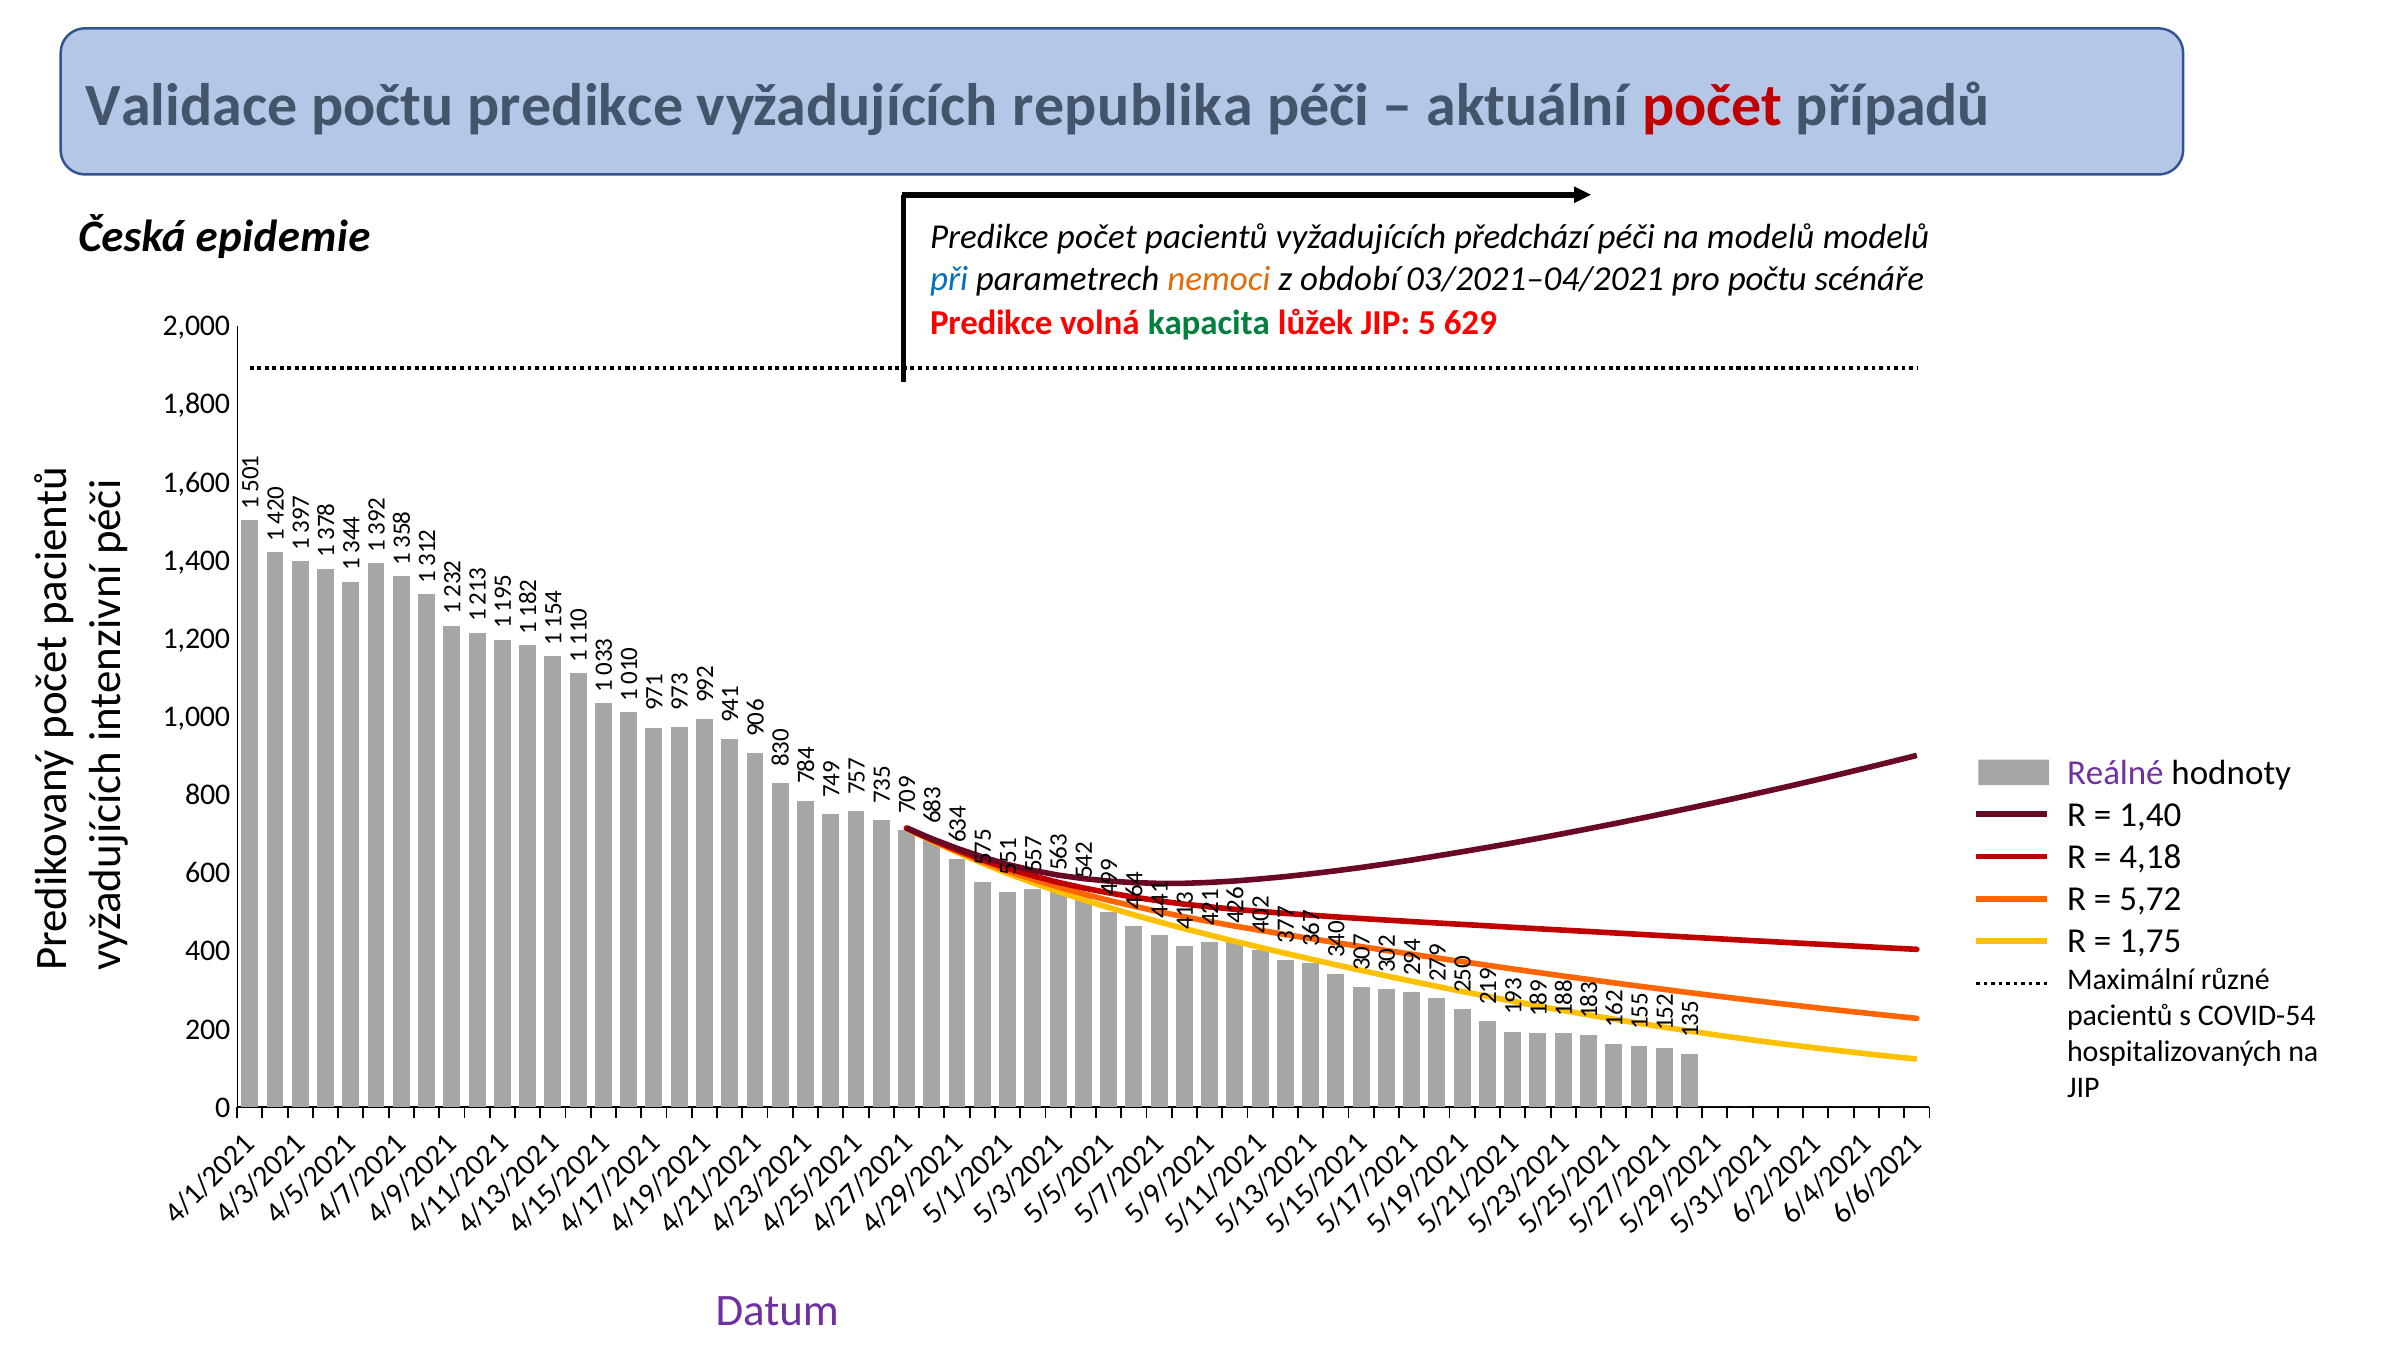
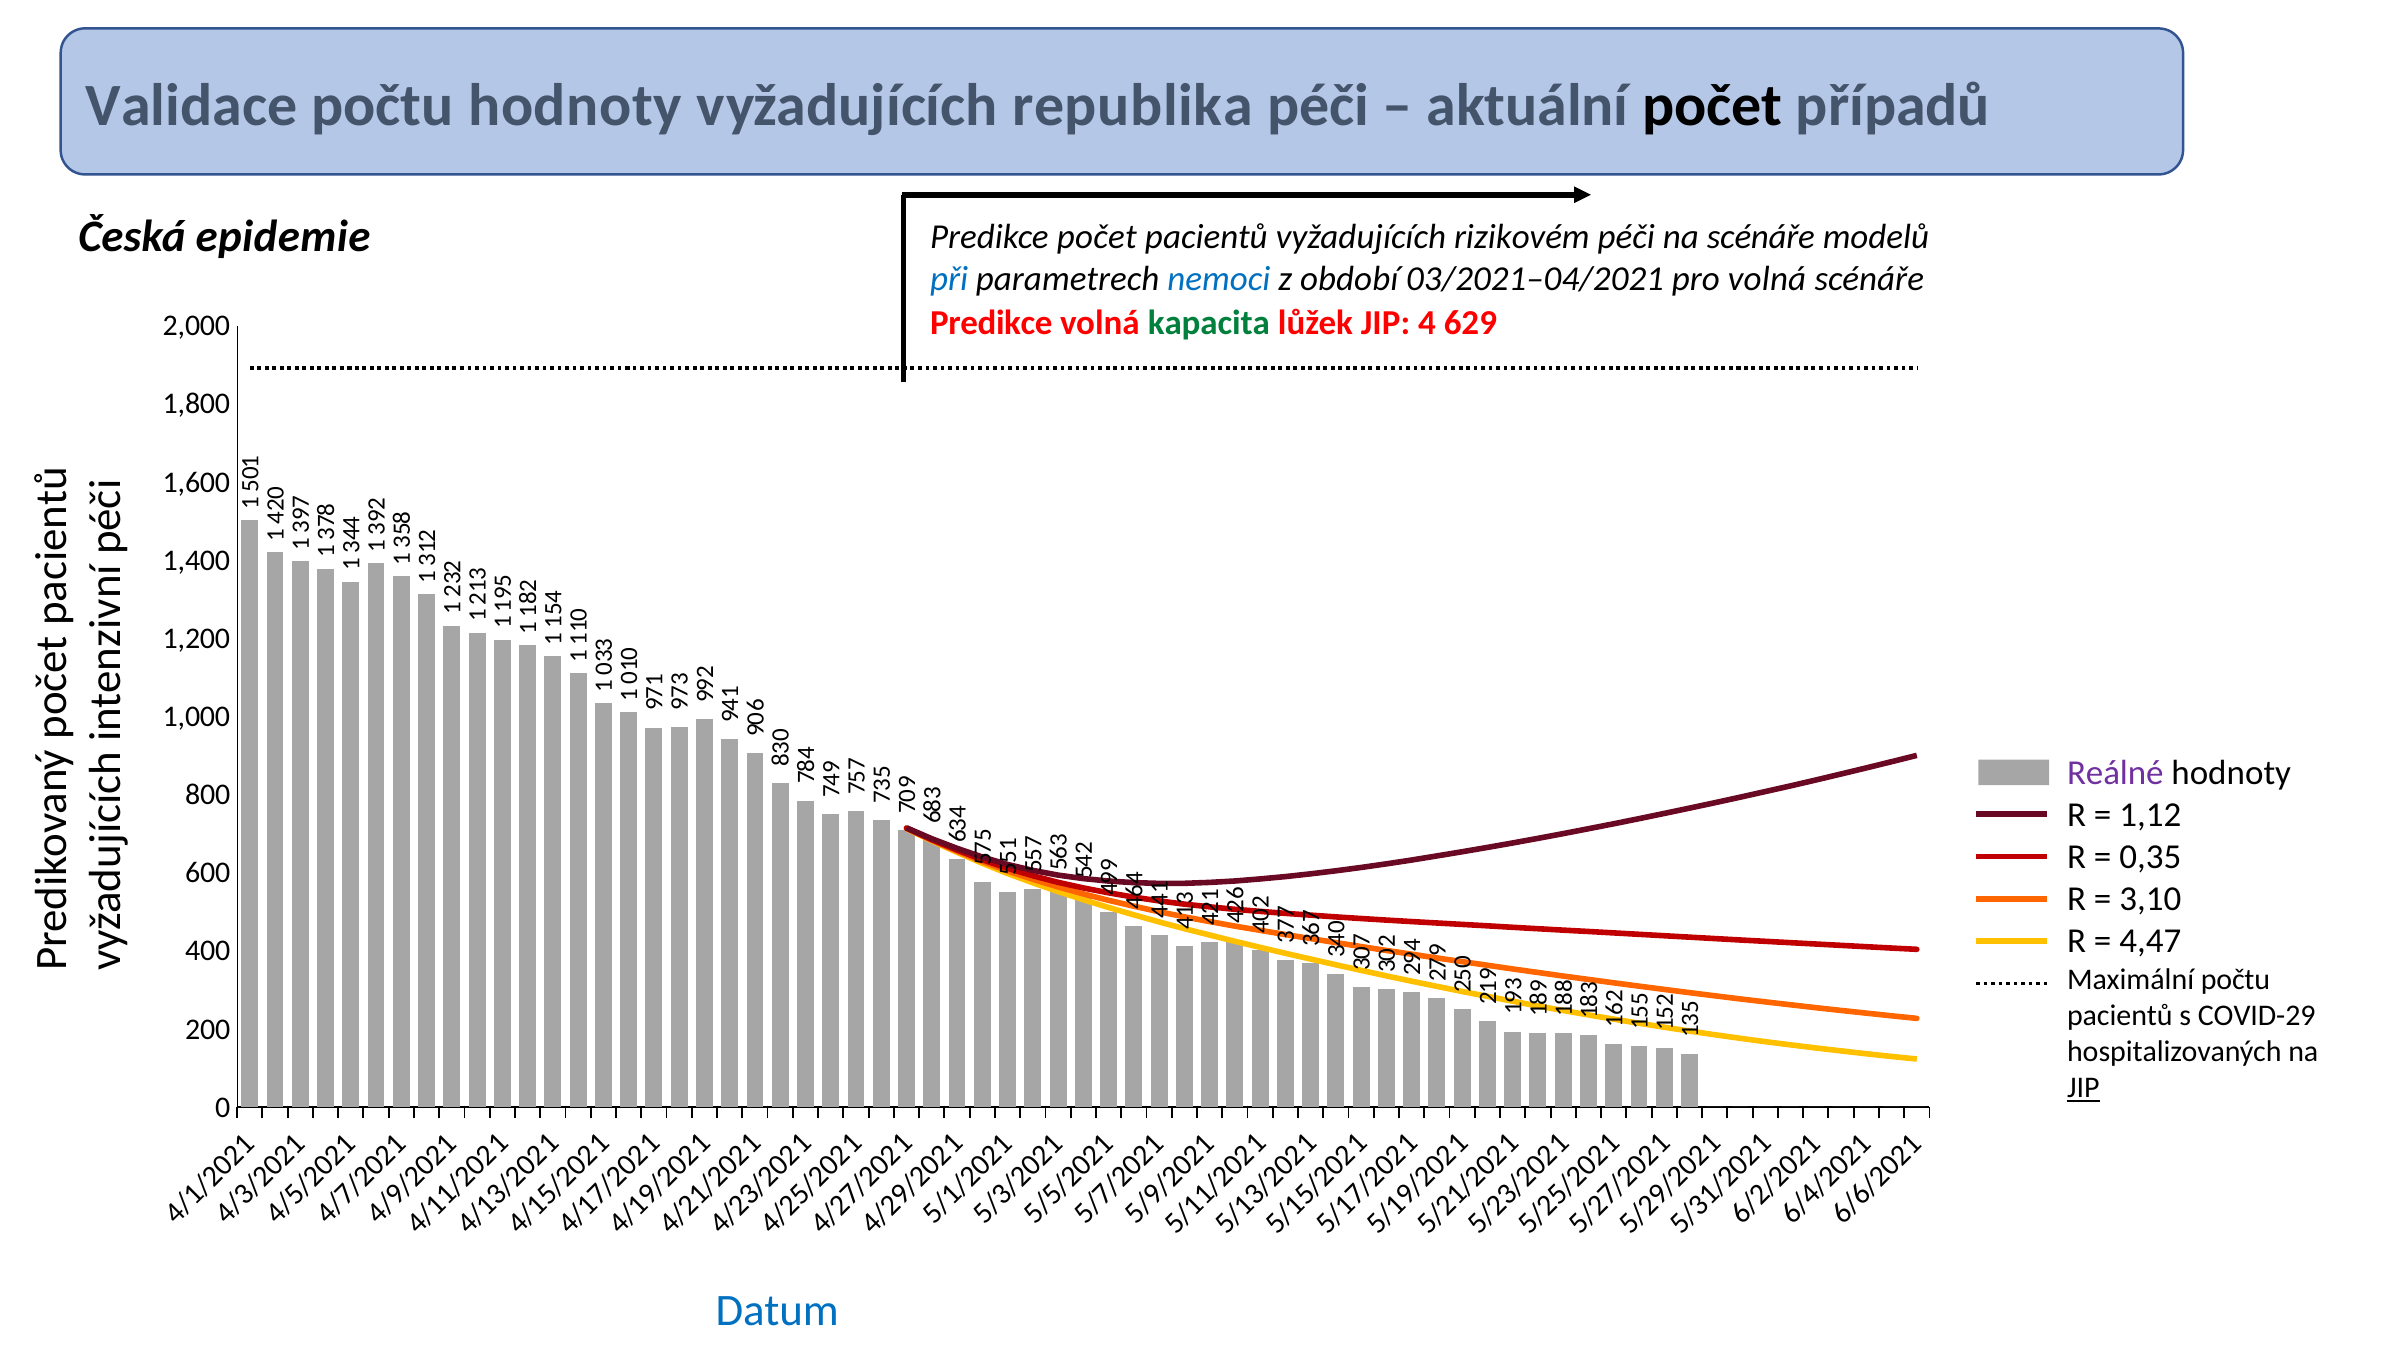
počtu predikce: predikce -> hodnoty (575, 106)
počet colour: red -> black (1712, 106)
předchází: předchází -> rizikovém (1522, 237)
na modelů: modelů -> scénáře (1761, 237)
nemoci colour: orange -> blue (1219, 279)
pro počtu: počtu -> volná (1767, 279)
JIP 5: 5 -> 4 (1427, 323)
1,40: 1,40 -> 1,12 (2150, 816)
4,18: 4,18 -> 0,35 (2150, 858)
5,72: 5,72 -> 3,10 (2150, 900)
1,75: 1,75 -> 4,47 (2150, 942)
Maximální různé: různé -> počtu (2235, 980)
COVID-54: COVID-54 -> COVID-29 (2257, 1016)
JIP underline: none -> present (2083, 1088)
Datum colour: purple -> blue (777, 1311)
